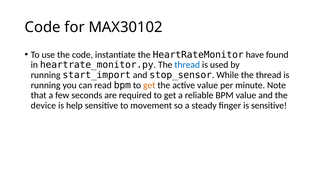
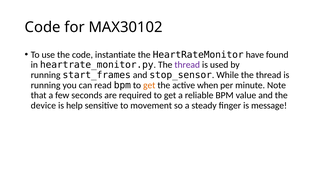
thread colour: blue -> purple (187, 65)
start_import: start_import -> start_frames (97, 75)
active value: value -> when (208, 85)
is sensitive: sensitive -> message (269, 106)
